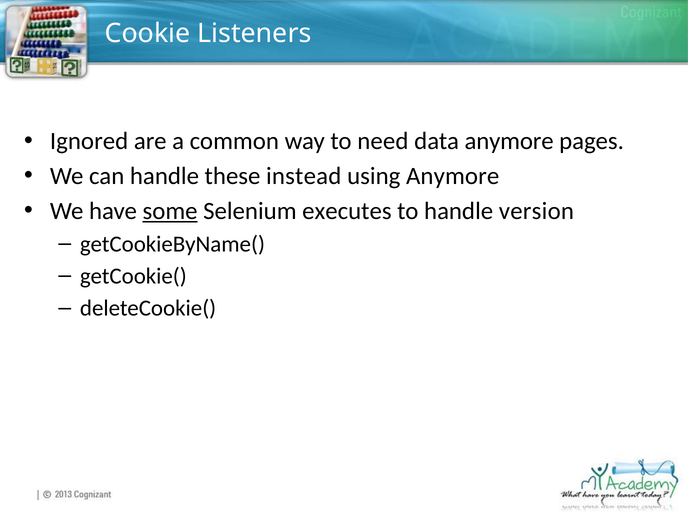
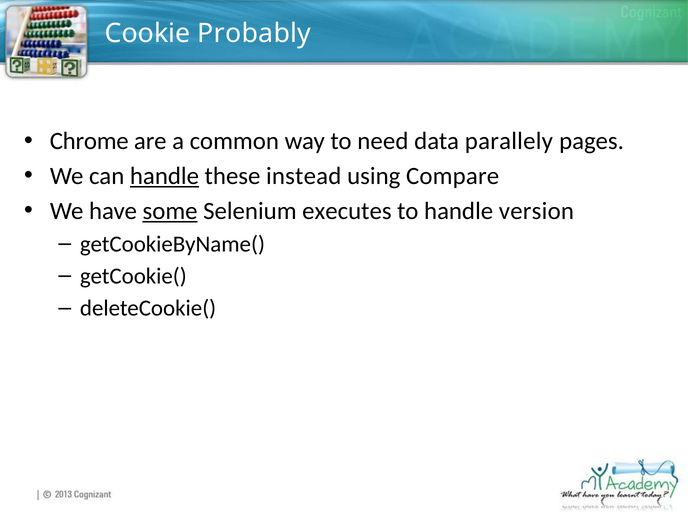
Listeners: Listeners -> Probably (254, 33)
Ignored: Ignored -> Chrome (89, 141)
data anymore: anymore -> parallely (509, 141)
handle underline: none -> present (164, 176)
using Anymore: Anymore -> Compare (453, 176)
